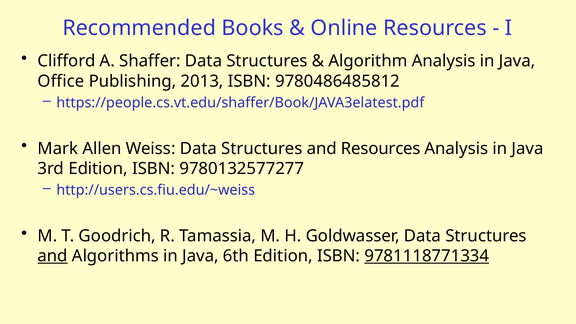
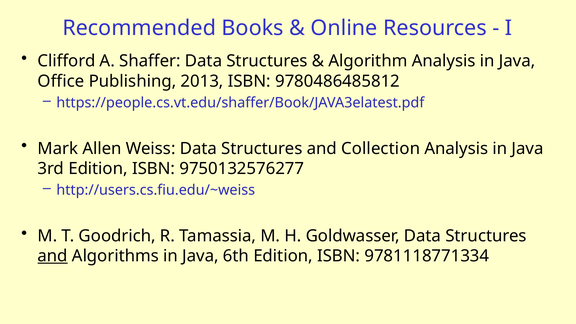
and Resources: Resources -> Collection (381, 148)
9780132577277: 9780132577277 -> 9750132576277 (242, 169)
9781118771334 underline: present -> none (427, 256)
